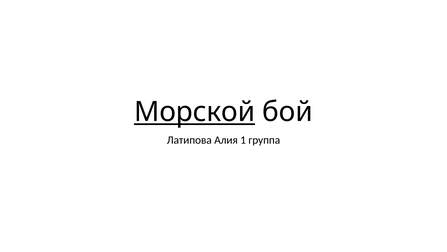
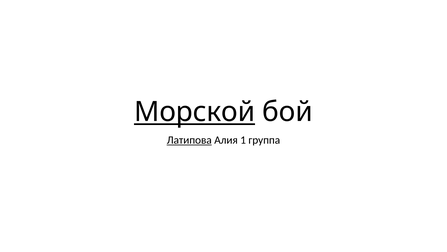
Латипова underline: none -> present (189, 140)
